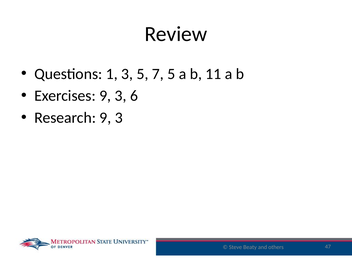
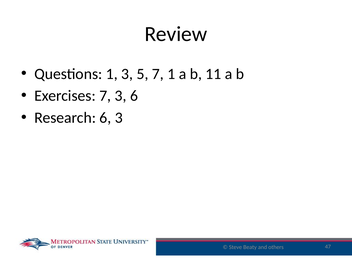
7 5: 5 -> 1 (171, 74)
Exercises 9: 9 -> 7 (105, 96)
Research 9: 9 -> 6 (105, 118)
